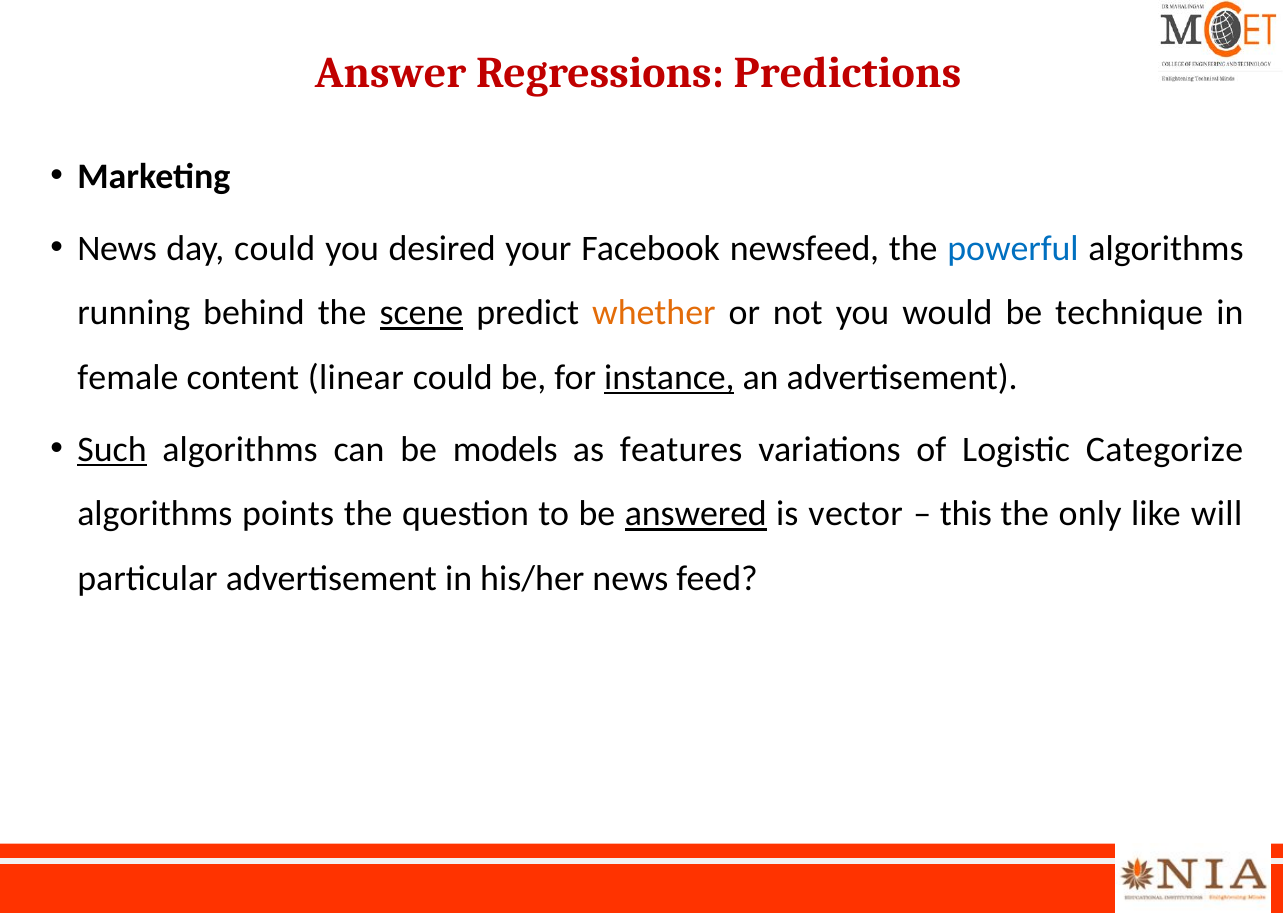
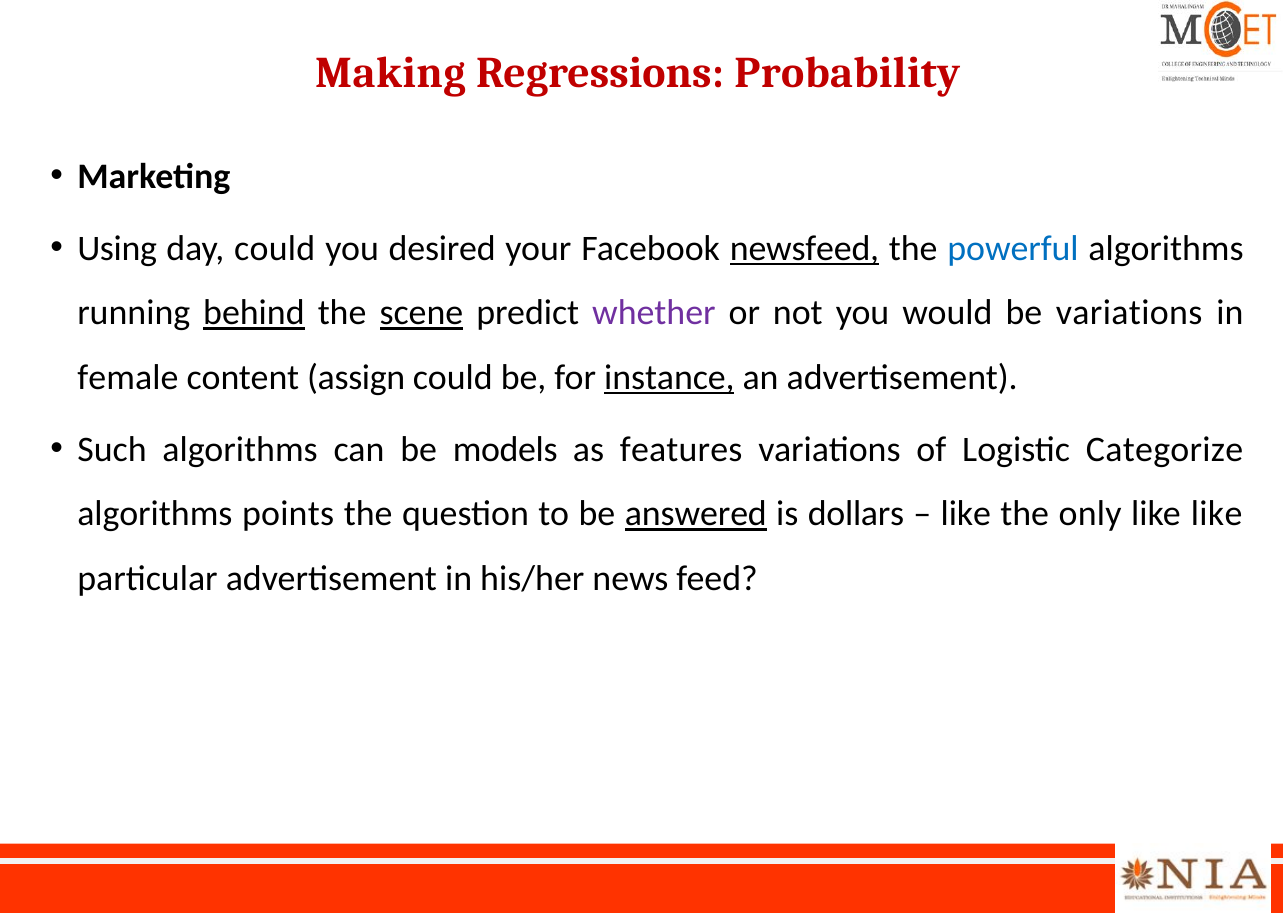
Answer: Answer -> Making (390, 73)
Predictions: Predictions -> Probability (847, 73)
News: News -> Using (117, 249)
newsfeed underline: none -> present (805, 249)
behind underline: none -> present (254, 313)
whether colour: orange -> purple (654, 313)
be technique: technique -> variations (1129, 313)
linear: linear -> assign (356, 378)
Such underline: present -> none (112, 450)
vector: vector -> dollars (856, 514)
this: this -> like (966, 514)
like will: will -> like (1217, 514)
